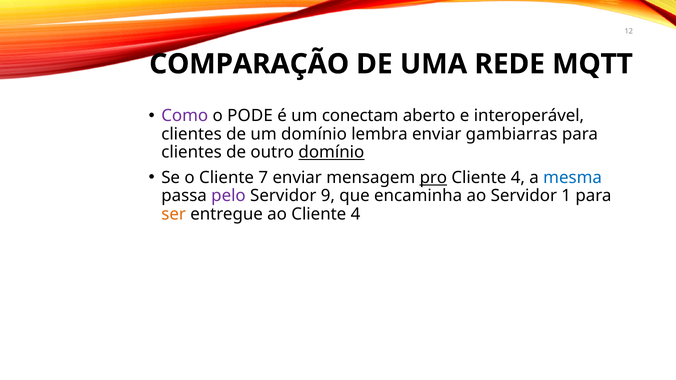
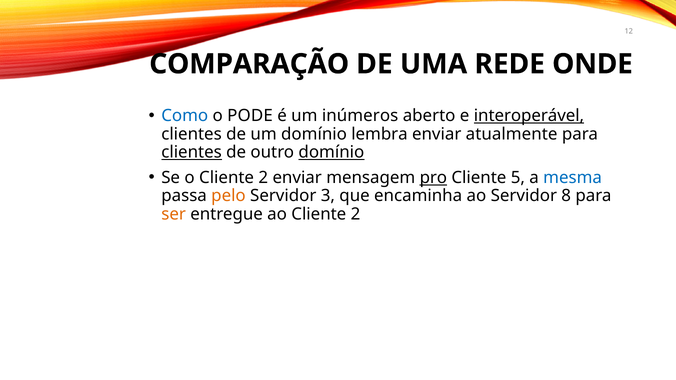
MQTT: MQTT -> ONDE (593, 64)
Como colour: purple -> blue (185, 116)
conectam: conectam -> inúmeros (360, 116)
interoperável underline: none -> present (529, 116)
gambiarras: gambiarras -> atualmente (512, 134)
clientes underline: none -> present (192, 152)
o Cliente 7: 7 -> 2 (263, 178)
4: 4 -> 5 (518, 178)
pelo colour: purple -> orange (228, 196)
9: 9 -> 3 (328, 196)
1: 1 -> 8 (566, 196)
ao Cliente 4: 4 -> 2 (356, 214)
